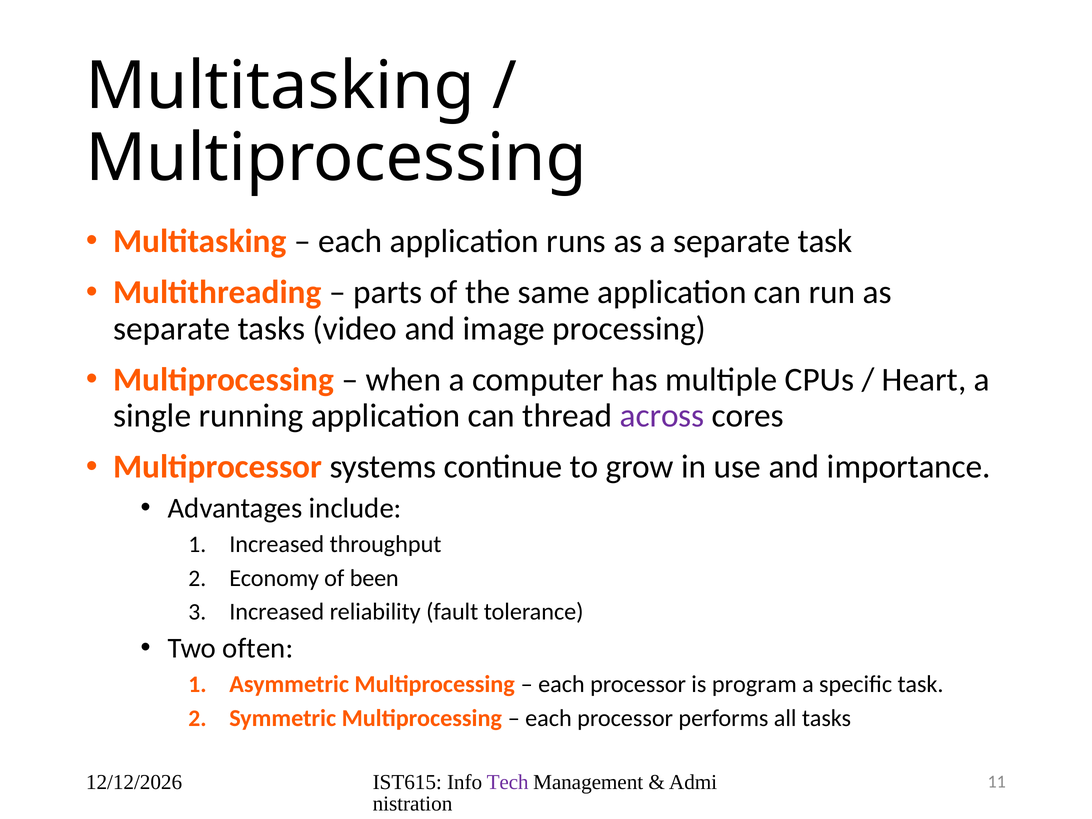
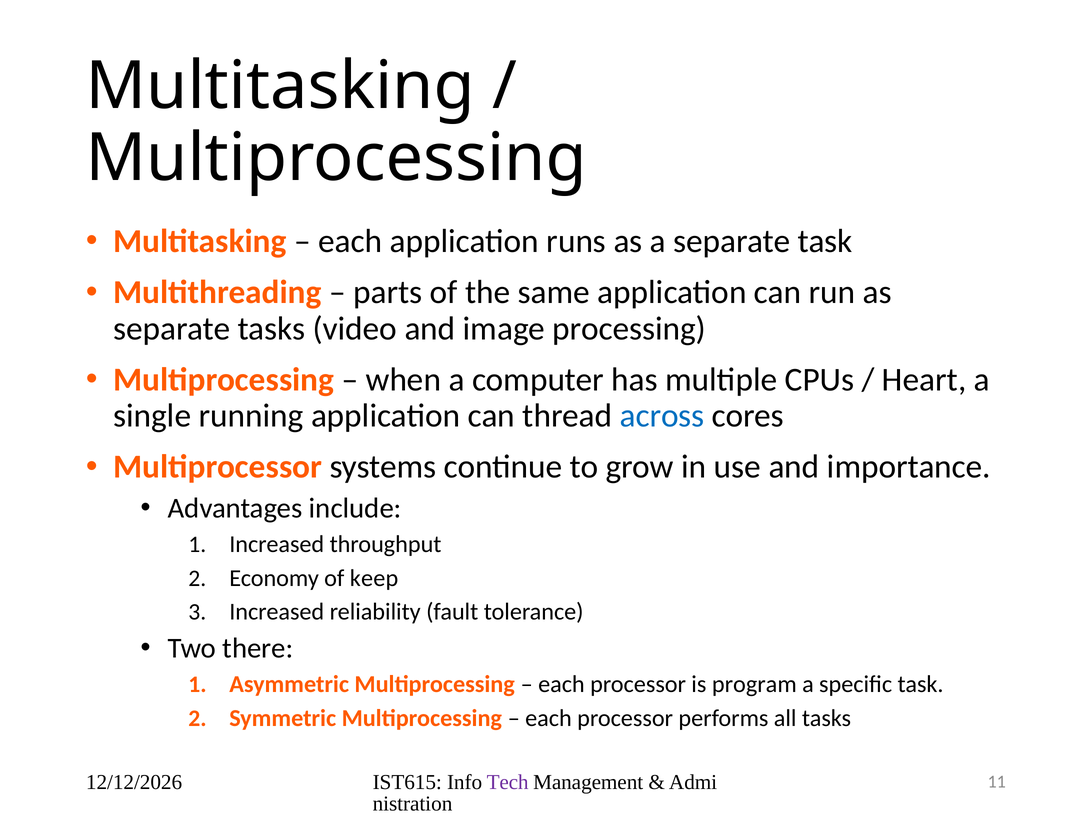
across colour: purple -> blue (662, 416)
been: been -> keep (374, 578)
often: often -> there (258, 648)
